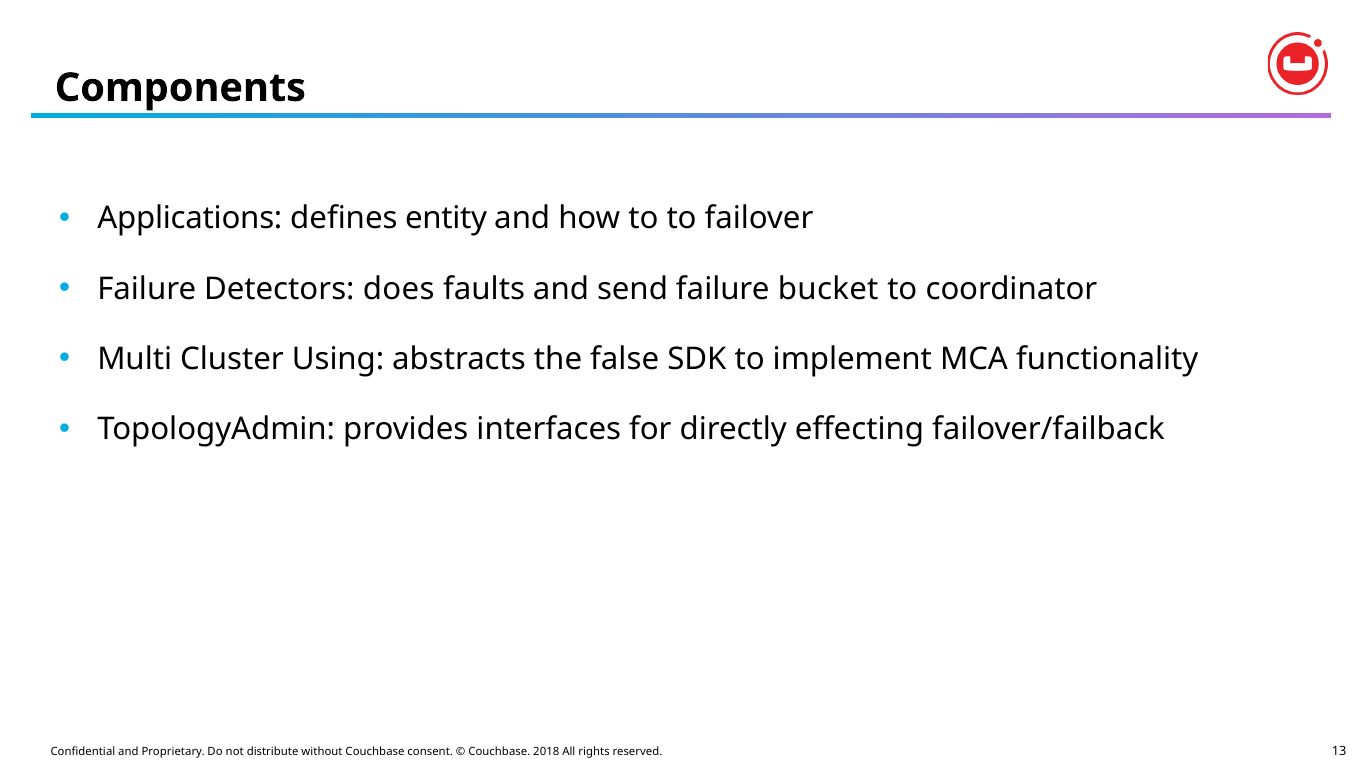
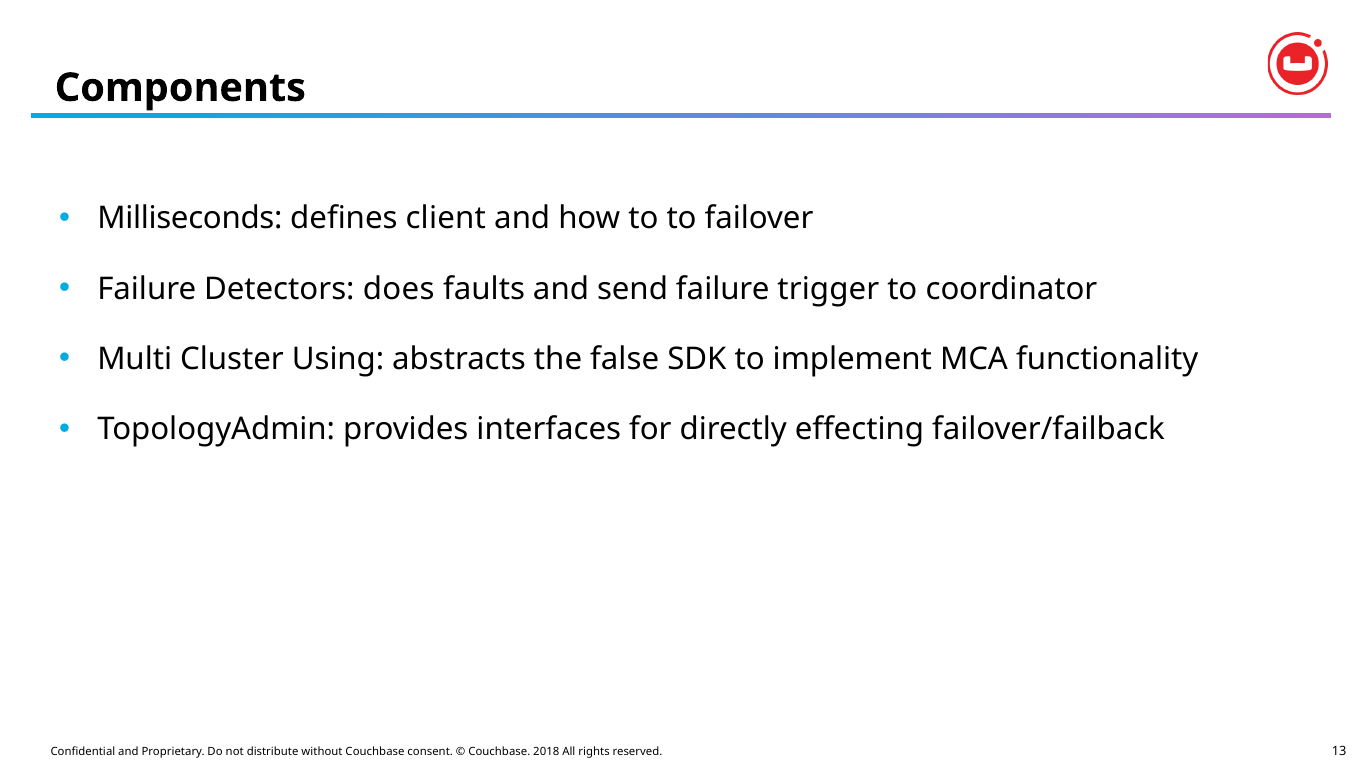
Applications: Applications -> Milliseconds (190, 219)
entity: entity -> client (446, 219)
bucket: bucket -> trigger (828, 289)
